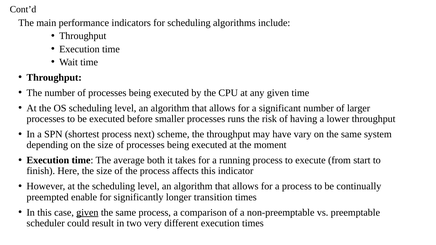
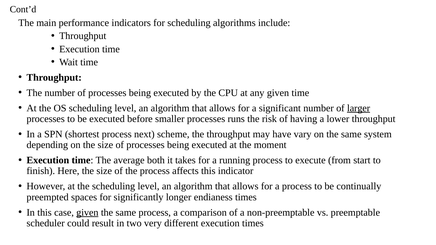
larger underline: none -> present (359, 108)
enable: enable -> spaces (84, 197)
transition: transition -> endianess (213, 197)
